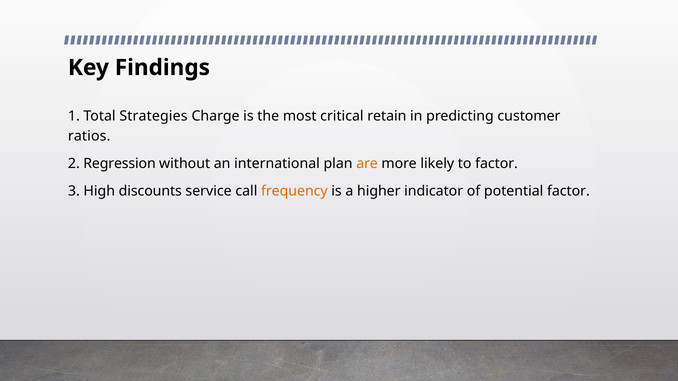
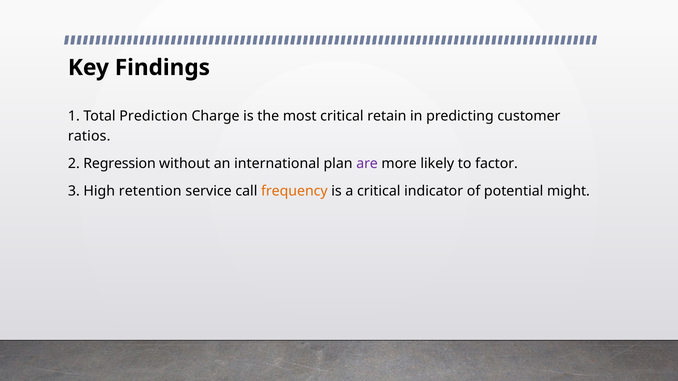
Strategies: Strategies -> Prediction (154, 116)
are colour: orange -> purple (367, 164)
discounts: discounts -> retention (150, 191)
a higher: higher -> critical (379, 191)
potential factor: factor -> might (568, 191)
